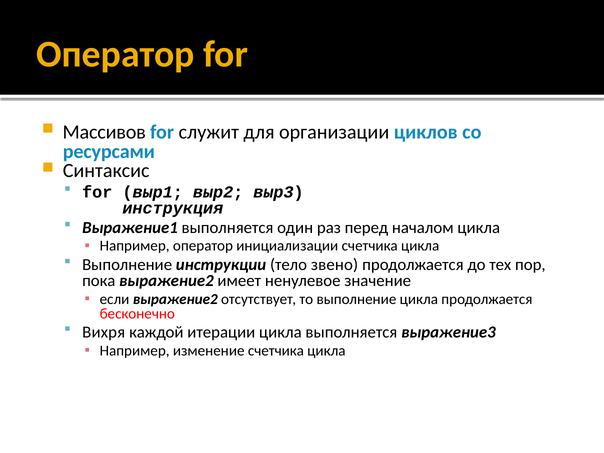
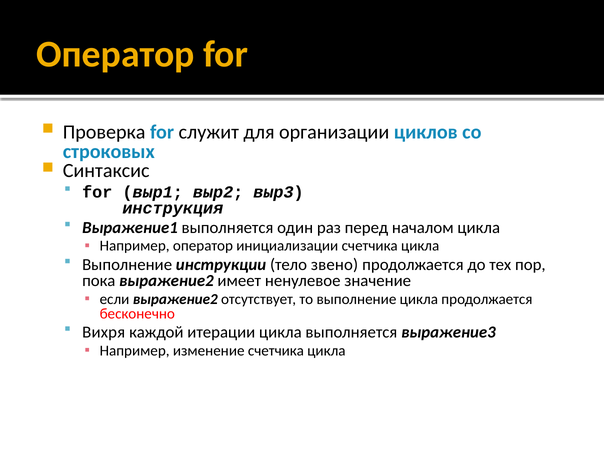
Массивов: Массивов -> Проверка (104, 132)
ресурсами: ресурсами -> строковых (109, 151)
